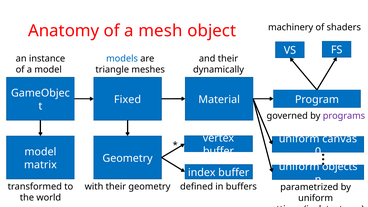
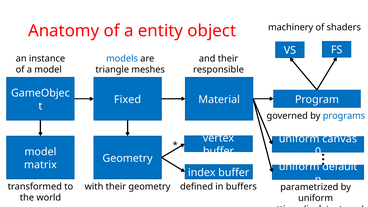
mesh: mesh -> entity (161, 31)
dynamically: dynamically -> responsible (218, 70)
programs colour: purple -> blue (344, 116)
objects: objects -> default (340, 167)
